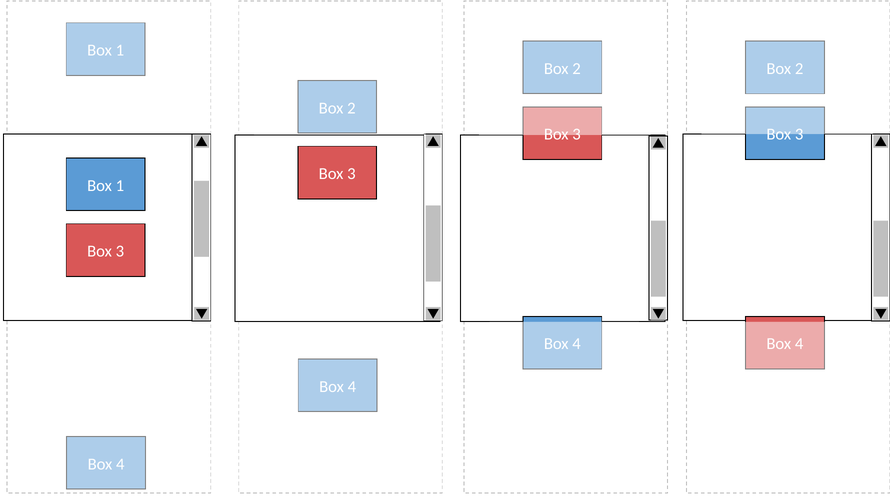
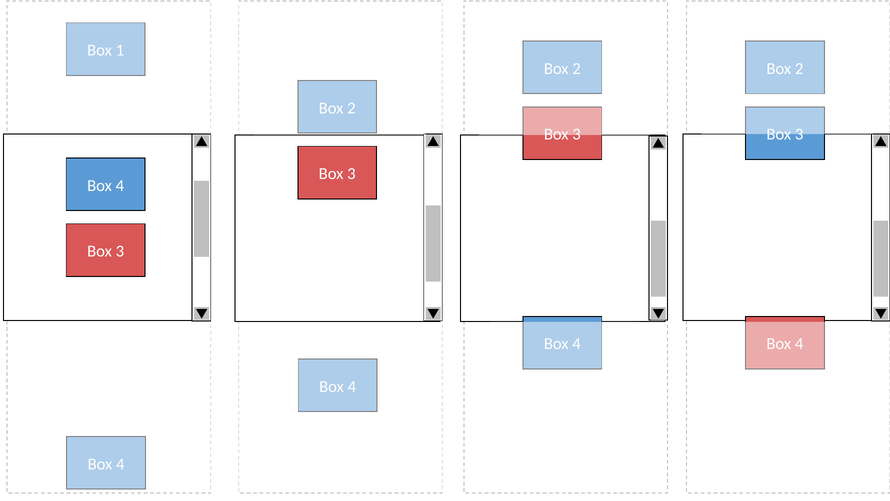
1: 1 -> 4 (120, 185)
